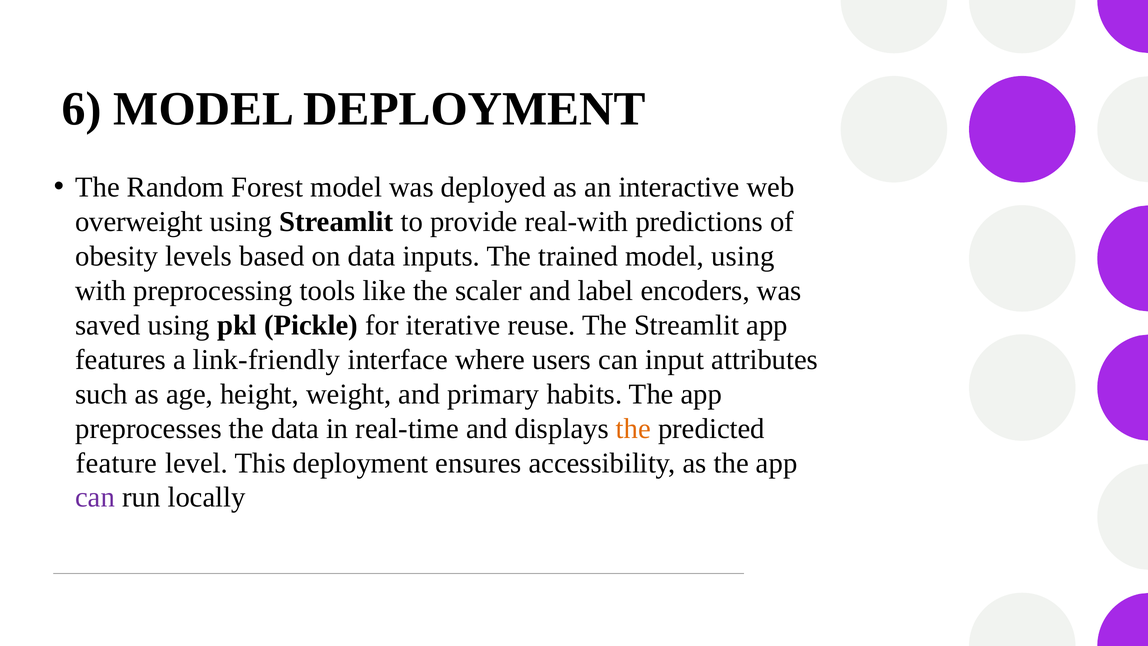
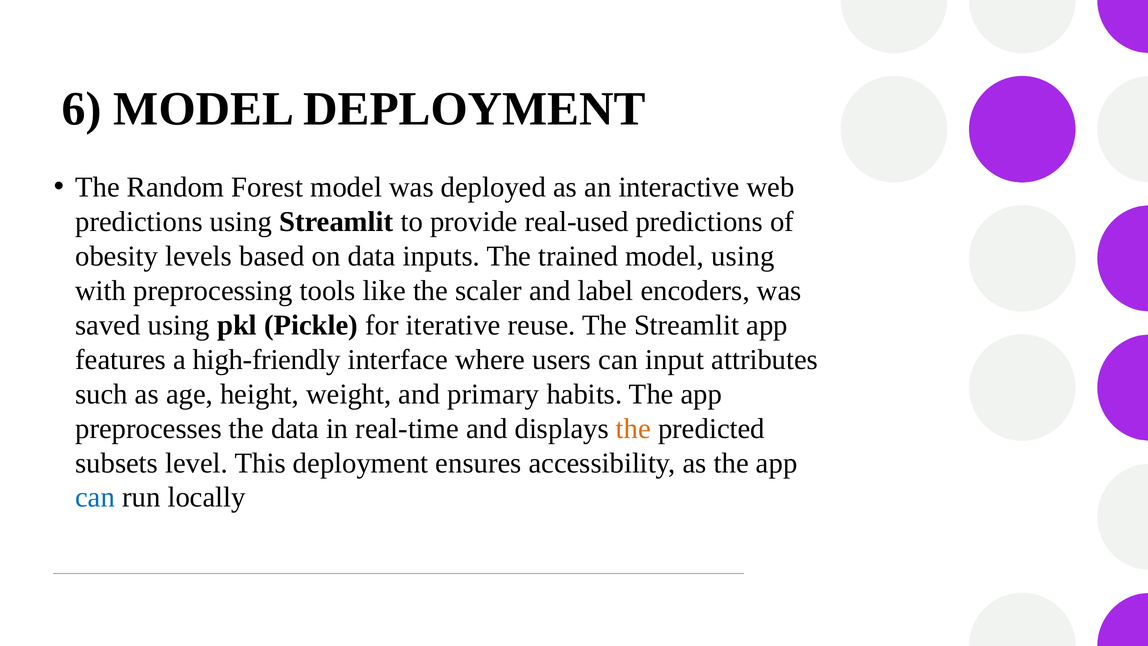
overweight: overweight -> predictions (139, 222)
real-with: real-with -> real-used (577, 222)
link-friendly: link-friendly -> high-friendly (267, 360)
feature: feature -> subsets (117, 463)
can colour: purple -> blue (95, 497)
